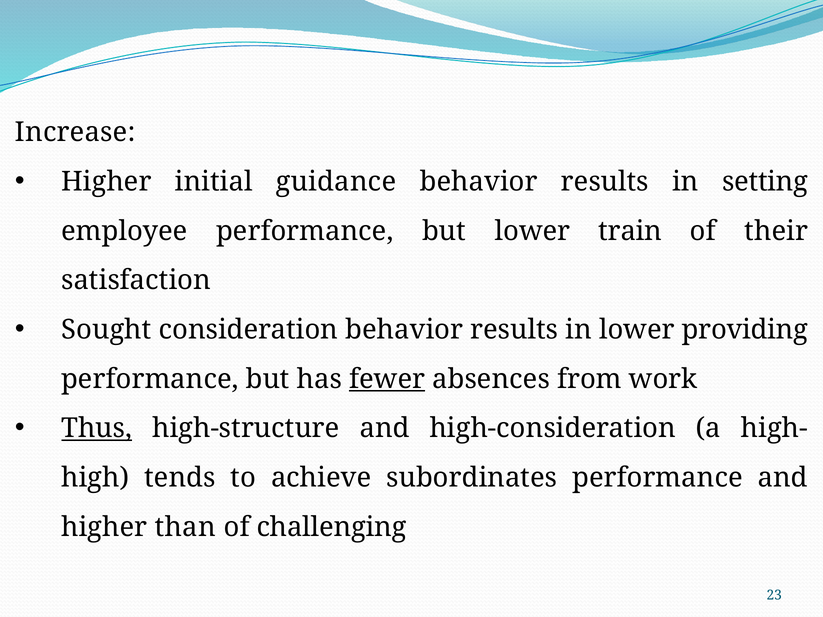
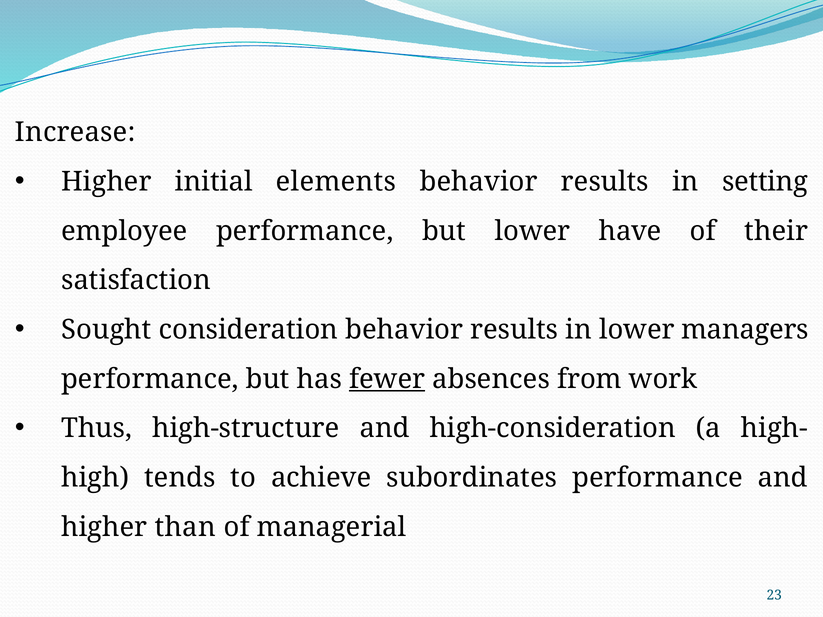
guidance: guidance -> elements (336, 182)
train: train -> have (630, 231)
providing: providing -> managers (745, 330)
Thus underline: present -> none (97, 429)
challenging: challenging -> managerial (331, 527)
